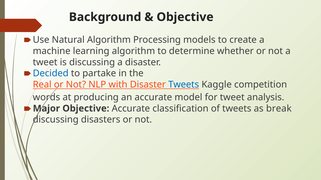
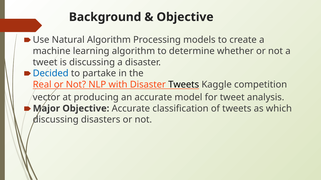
Tweets colour: blue -> black (184, 85)
words: words -> vector (46, 98)
break: break -> which (279, 109)
